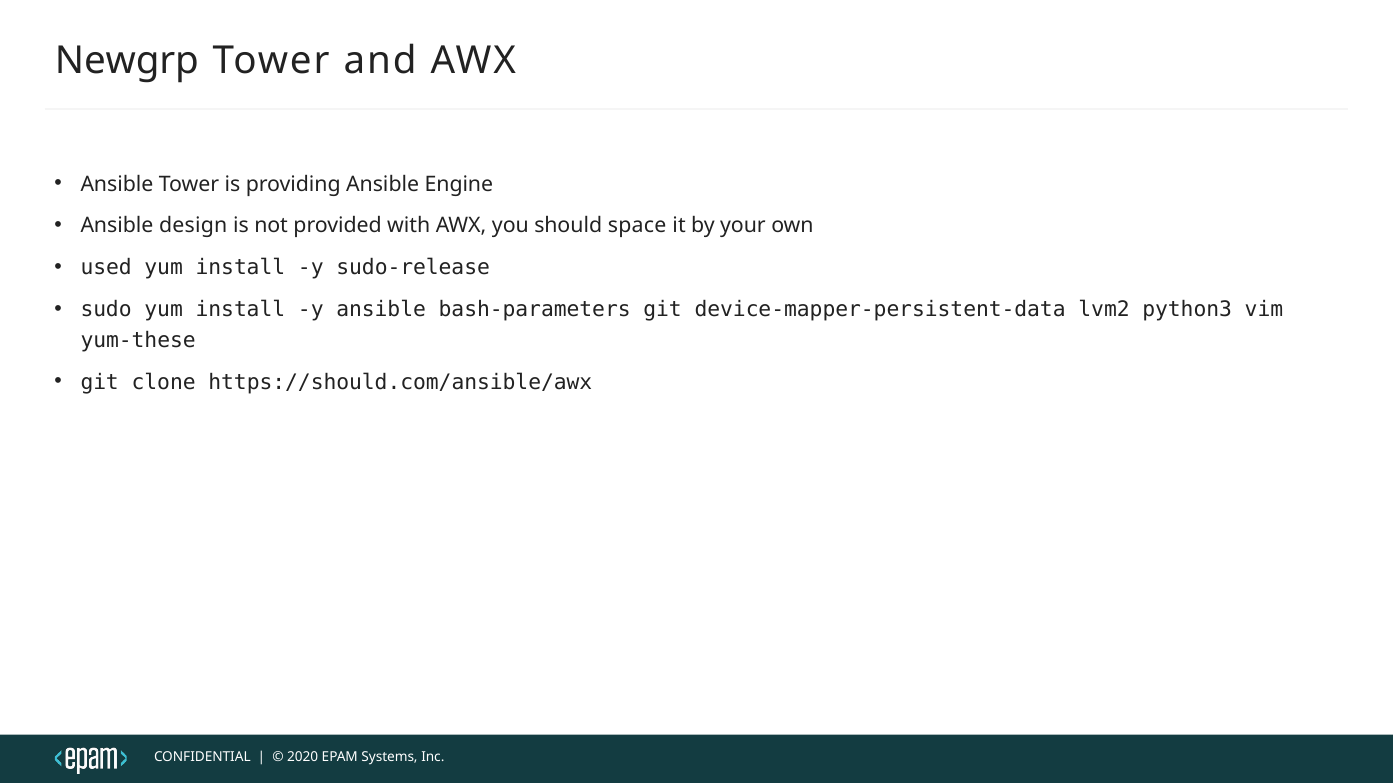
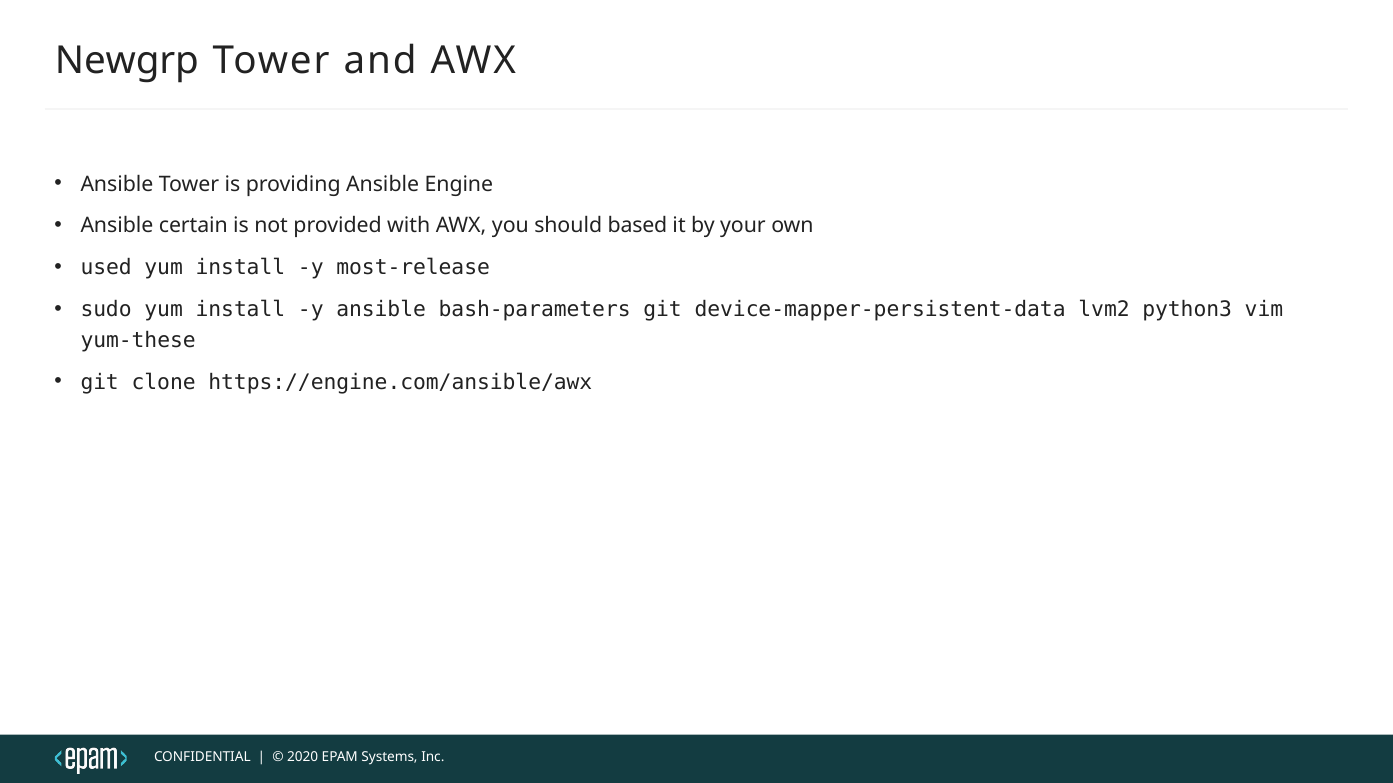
design: design -> certain (193, 226)
space: space -> based (637, 226)
sudo-release: sudo-release -> most-release (413, 268)
https://should.com/ansible/awx: https://should.com/ansible/awx -> https://engine.com/ansible/awx (400, 382)
